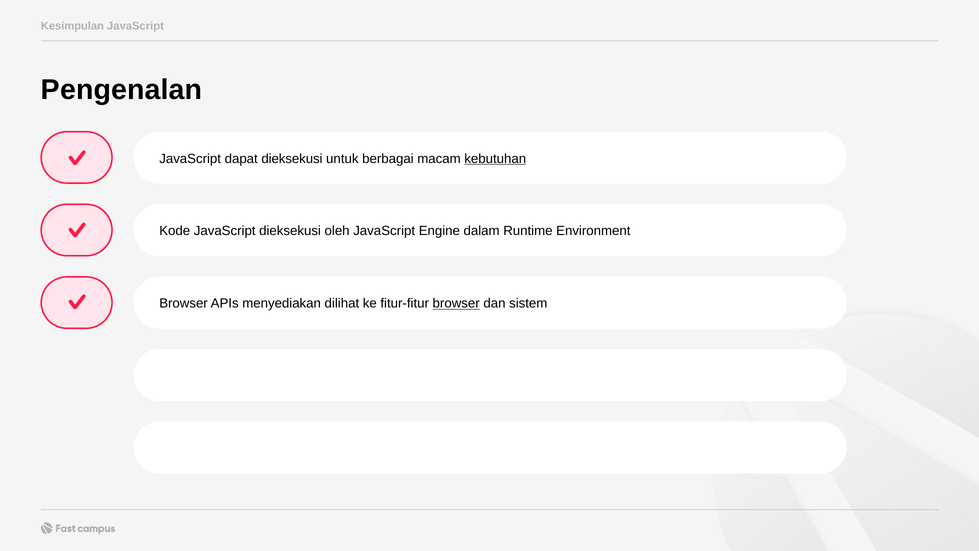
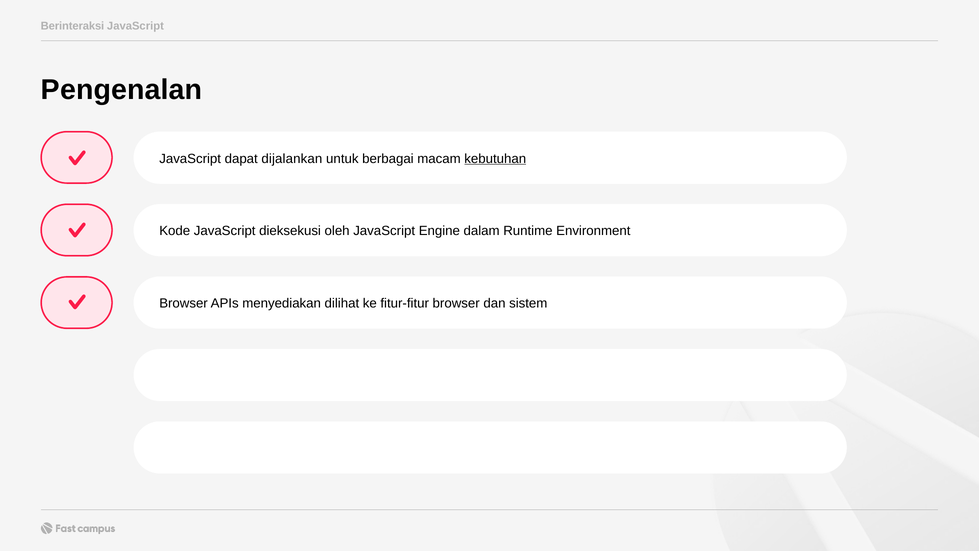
Kesimpulan: Kesimpulan -> Berinteraksi (72, 26)
dapat dieksekusi: dieksekusi -> dijalankan (292, 159)
browser underline: present -> none (456, 303)
